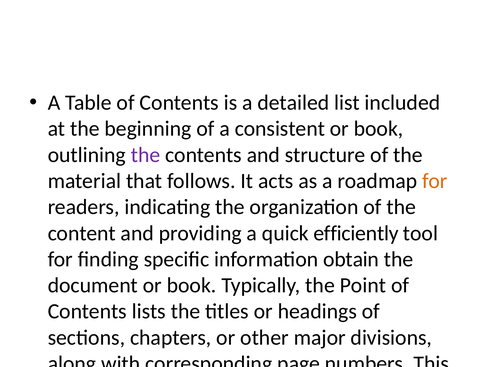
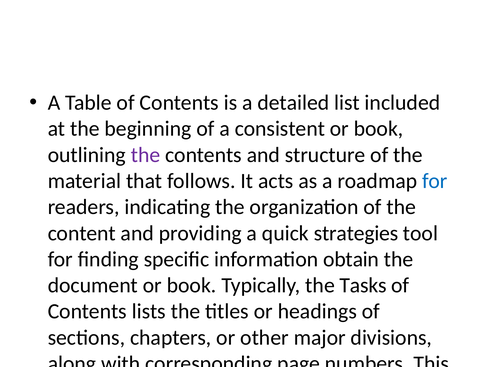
for colour: orange -> blue (435, 181)
efficiently: efficiently -> strategies (356, 233)
Point: Point -> Tasks (363, 285)
